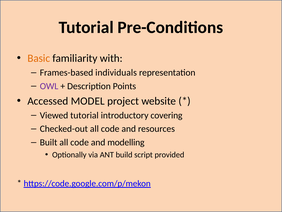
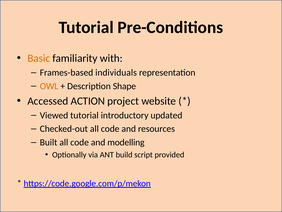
OWL colour: purple -> orange (49, 86)
Points: Points -> Shape (124, 86)
MODEL: MODEL -> ACTION (88, 101)
covering: covering -> updated (166, 115)
